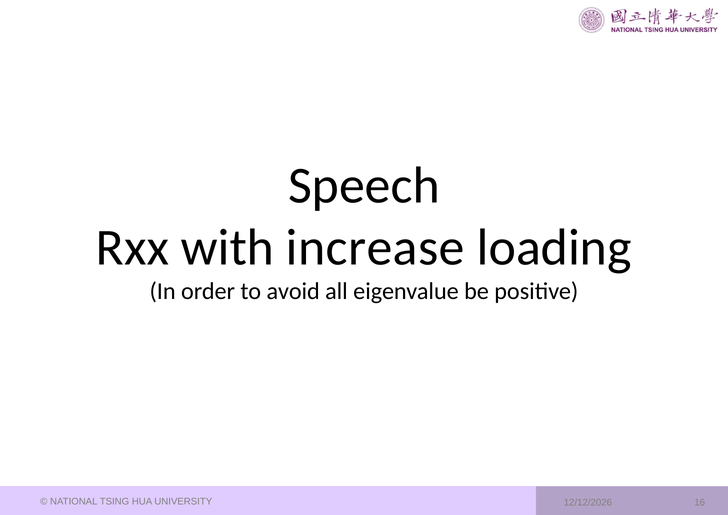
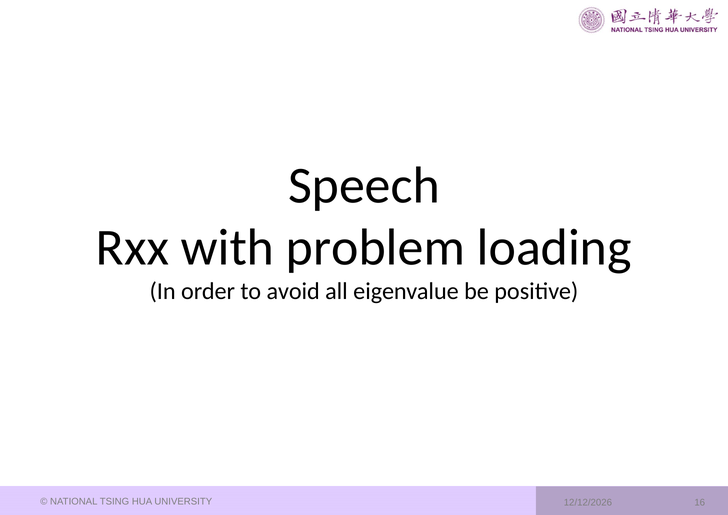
increase: increase -> problem (376, 248)
